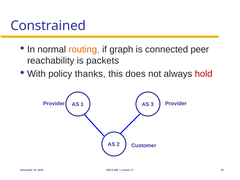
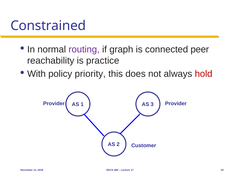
routing colour: orange -> purple (84, 49)
packets: packets -> practice (103, 61)
thanks: thanks -> priority (90, 74)
